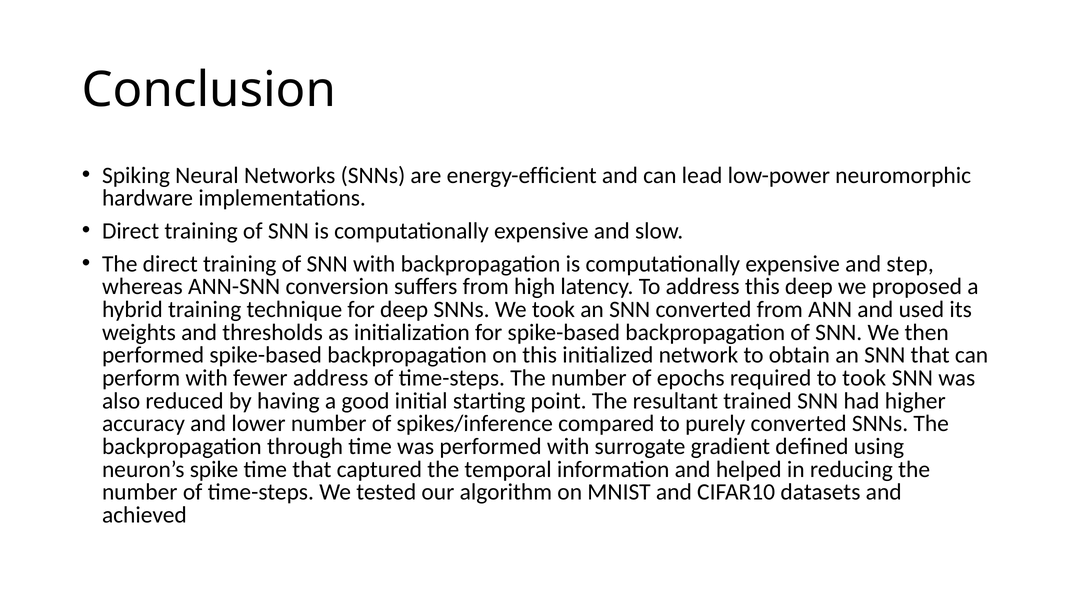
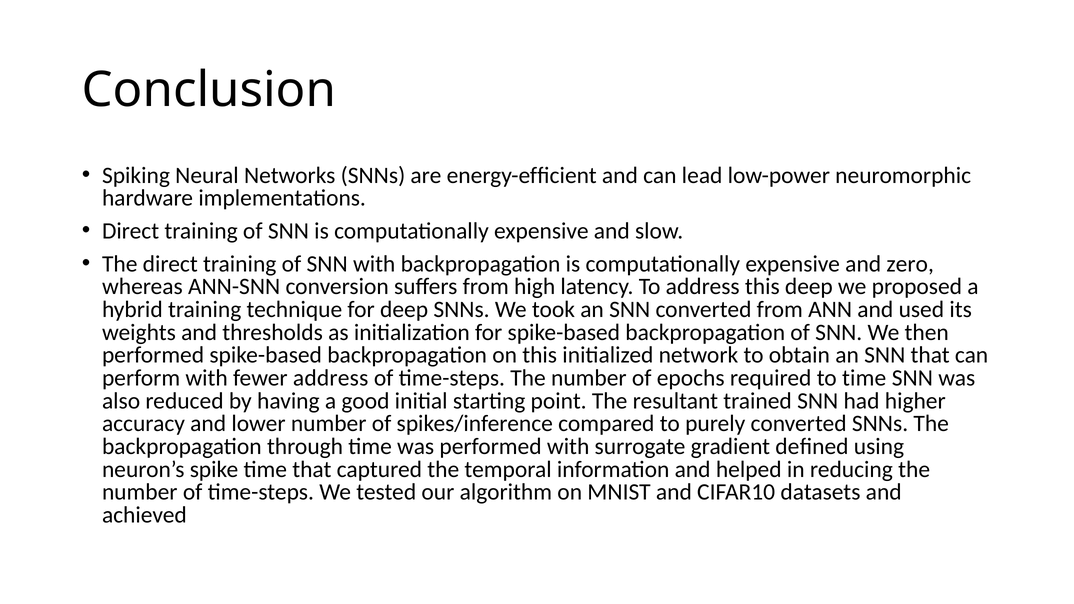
step: step -> zero (910, 264)
to took: took -> time (864, 378)
